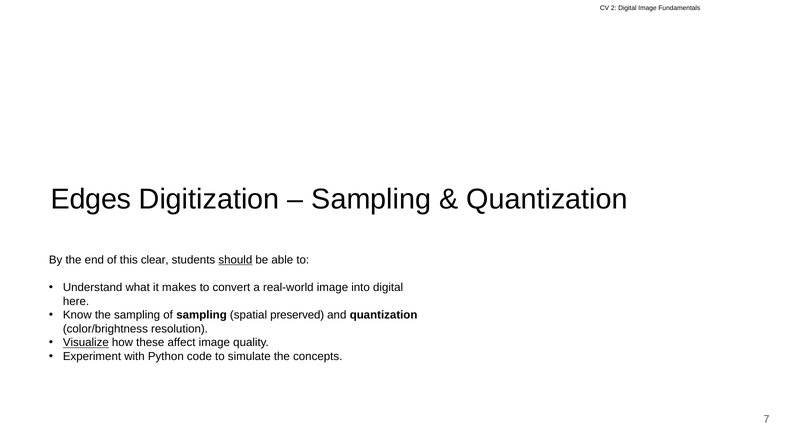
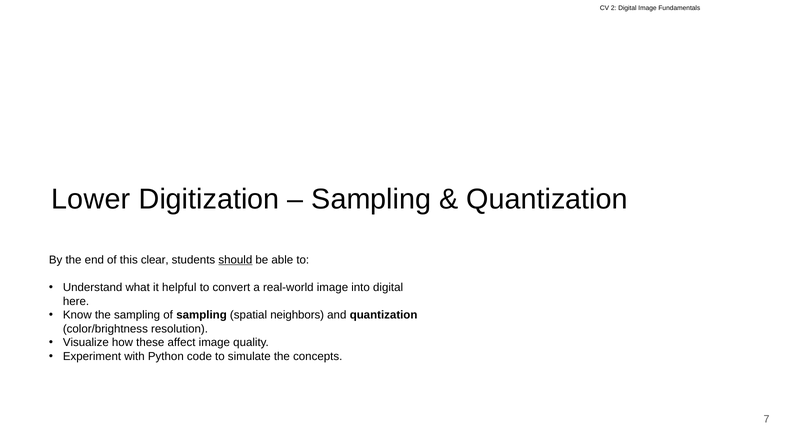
Edges: Edges -> Lower (91, 199)
makes: makes -> helpful (179, 288)
preserved: preserved -> neighbors (297, 315)
Visualize underline: present -> none (86, 343)
